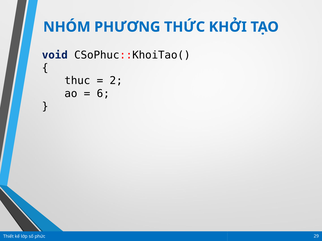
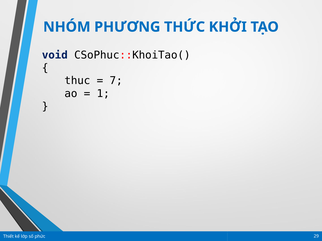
2: 2 -> 7 (116, 81)
6: 6 -> 1 (103, 94)
